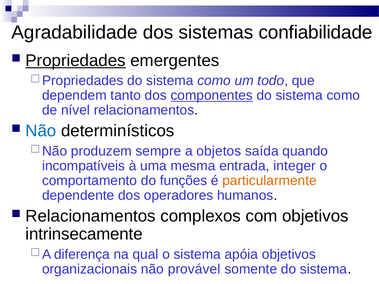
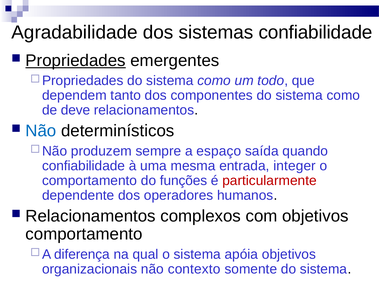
componentes underline: present -> none (212, 96)
nível: nível -> deve (76, 110)
objetos: objetos -> espaço (219, 151)
incompatíveis: incompatíveis -> confiabilidade (84, 166)
particularmente colour: orange -> red (269, 181)
intrinsecamente: intrinsecamente -> comportamento (84, 234)
provável: provável -> contexto (194, 269)
